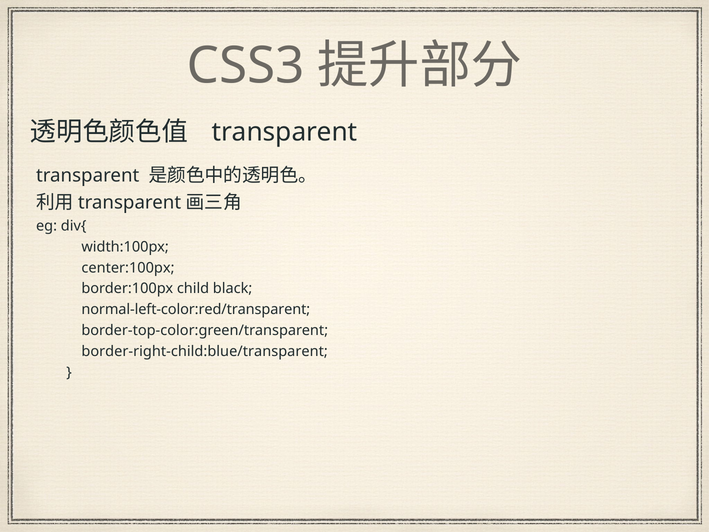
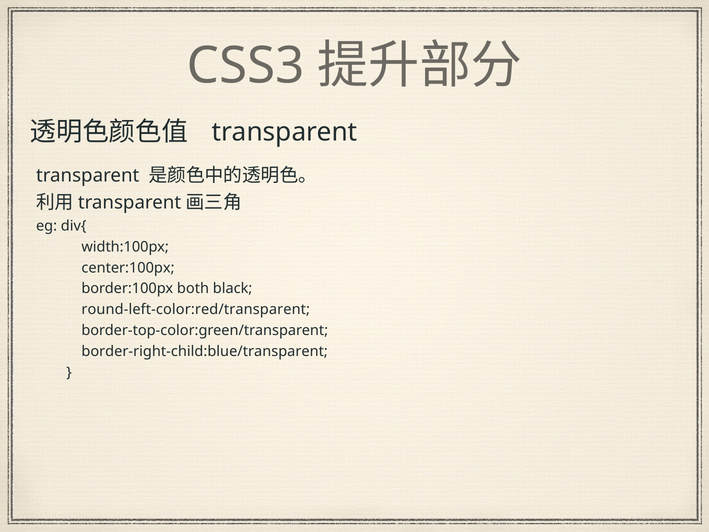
child: child -> both (193, 289)
normal-left-color:red/transparent: normal-left-color:red/transparent -> round-left-color:red/transparent (196, 309)
